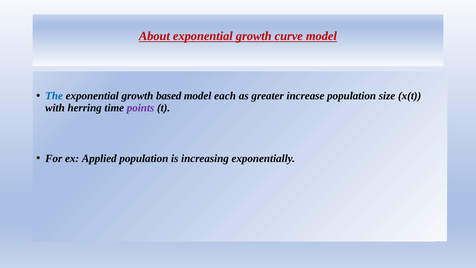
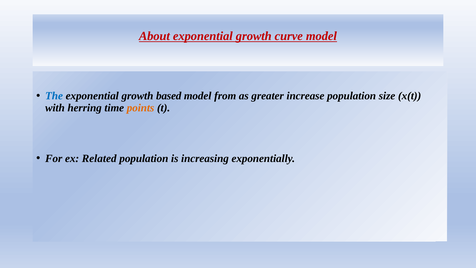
each: each -> from (225, 96)
points colour: purple -> orange (141, 108)
Applied: Applied -> Related (99, 158)
